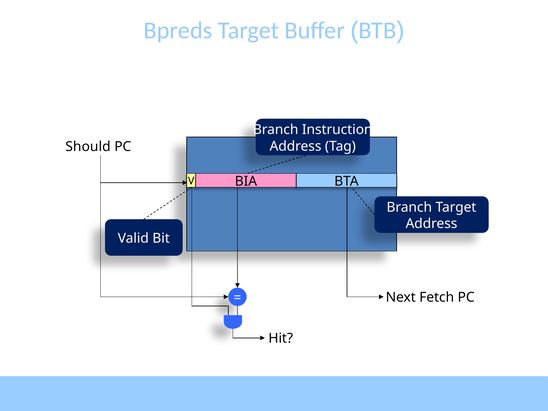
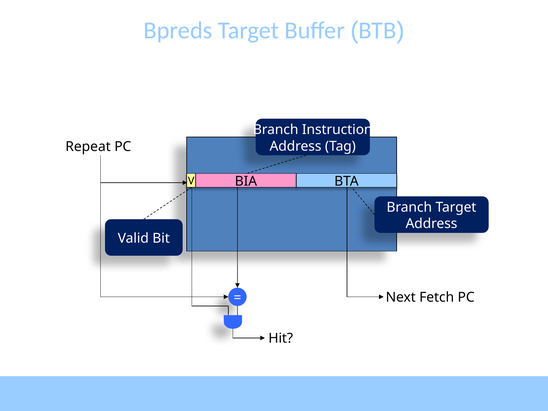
Should: Should -> Repeat (88, 147)
